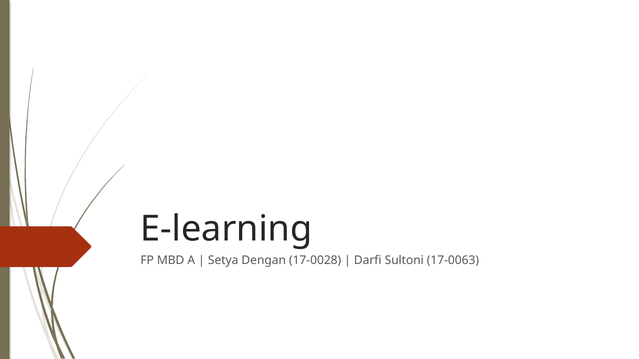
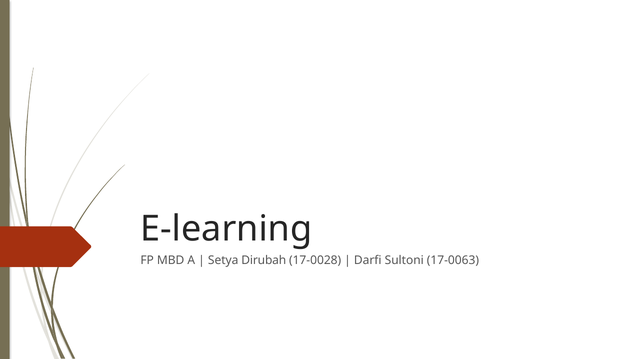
Dengan: Dengan -> Dirubah (264, 261)
